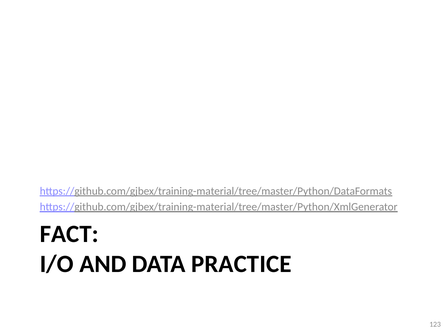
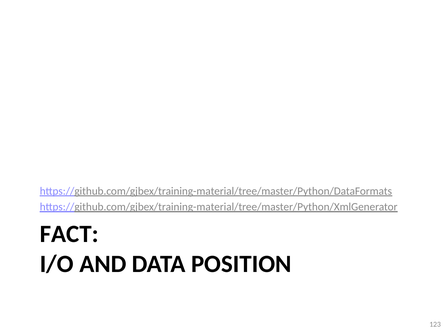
PRACTICE: PRACTICE -> POSITION (241, 264)
